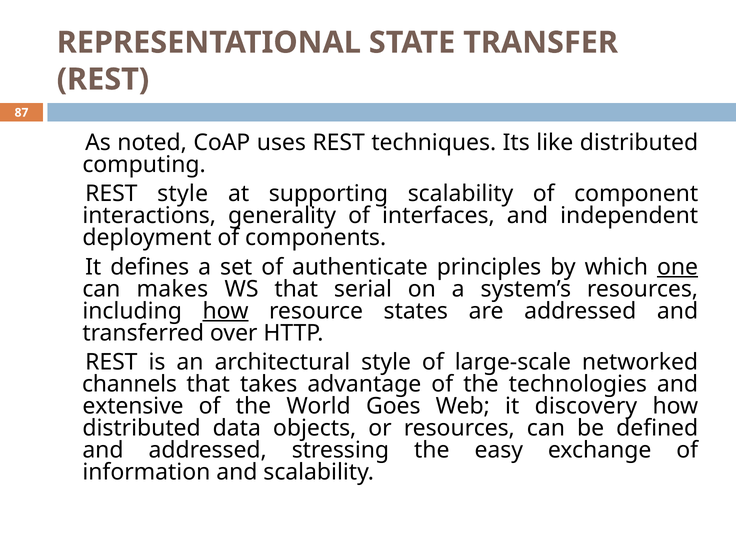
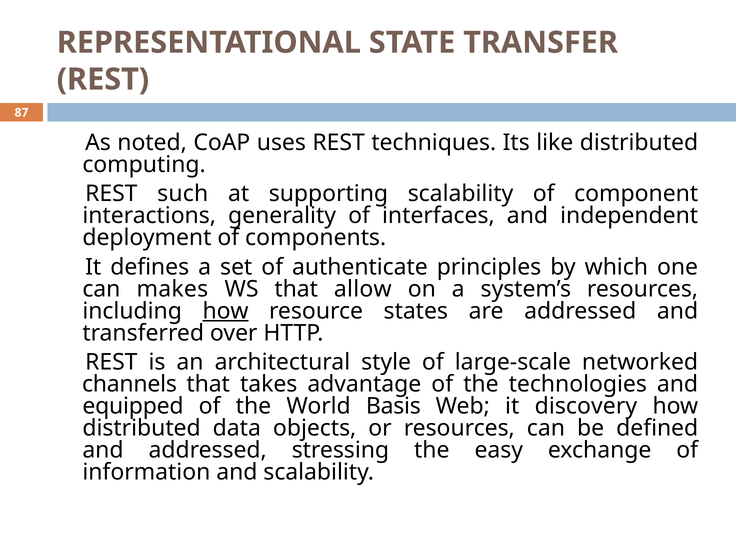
REST style: style -> such (183, 194)
one underline: present -> none (678, 267)
serial: serial -> allow (363, 289)
extensive: extensive -> equipped (133, 406)
Goes: Goes -> Basis (393, 406)
